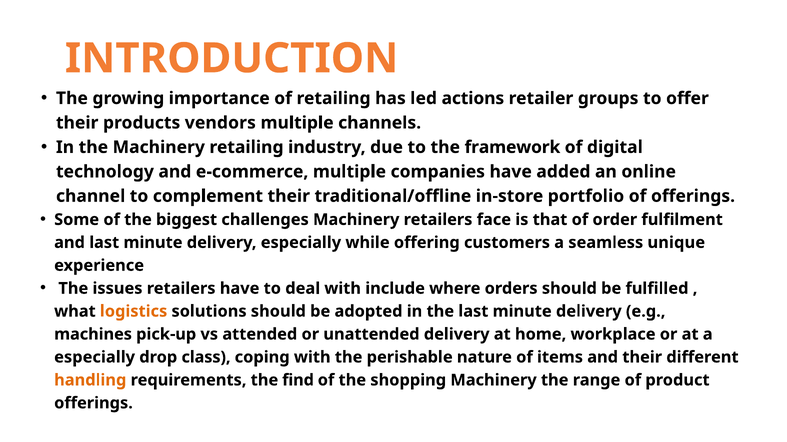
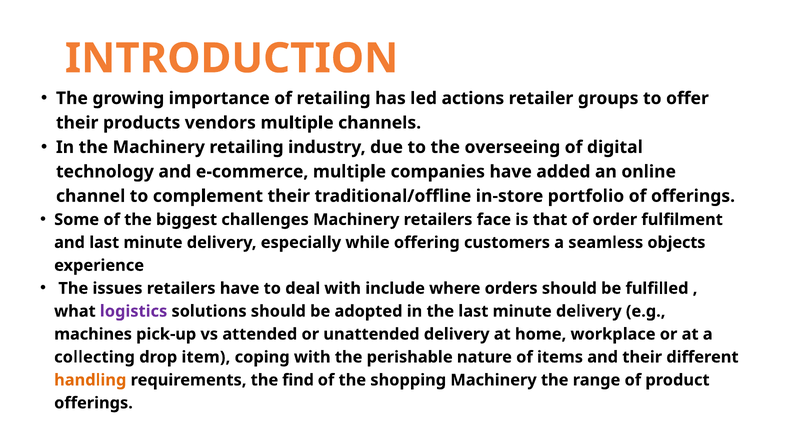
framework: framework -> overseeing (512, 147)
unique: unique -> objects (676, 243)
logistics colour: orange -> purple (134, 312)
especially: especially -> collecting (95, 358)
class: class -> item (206, 358)
